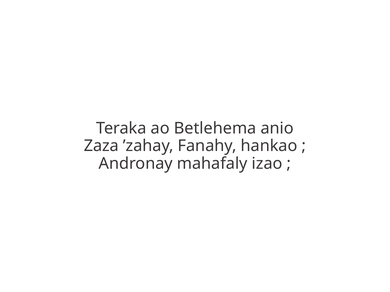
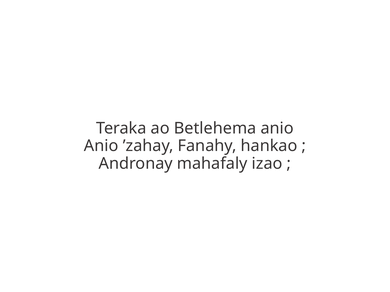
Zaza: Zaza -> Anio (101, 146)
